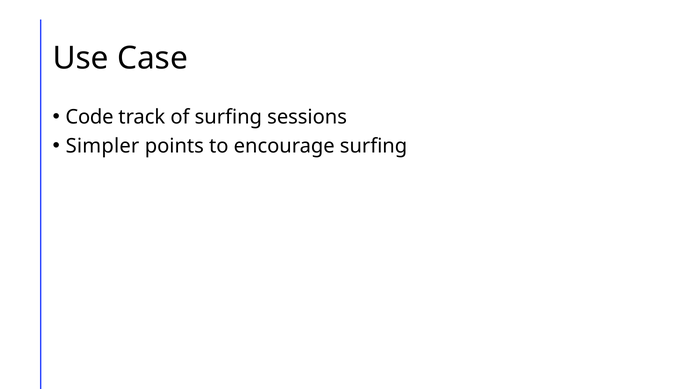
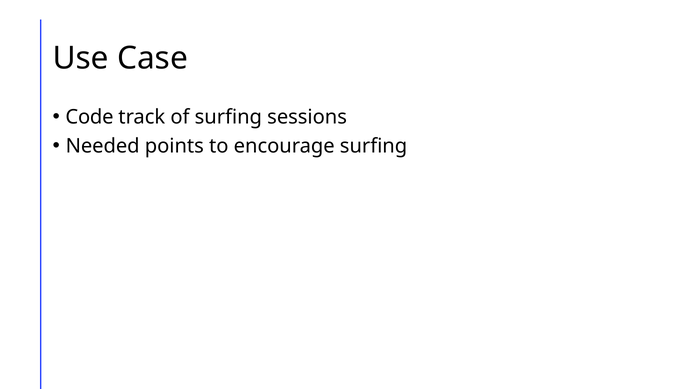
Simpler: Simpler -> Needed (103, 146)
